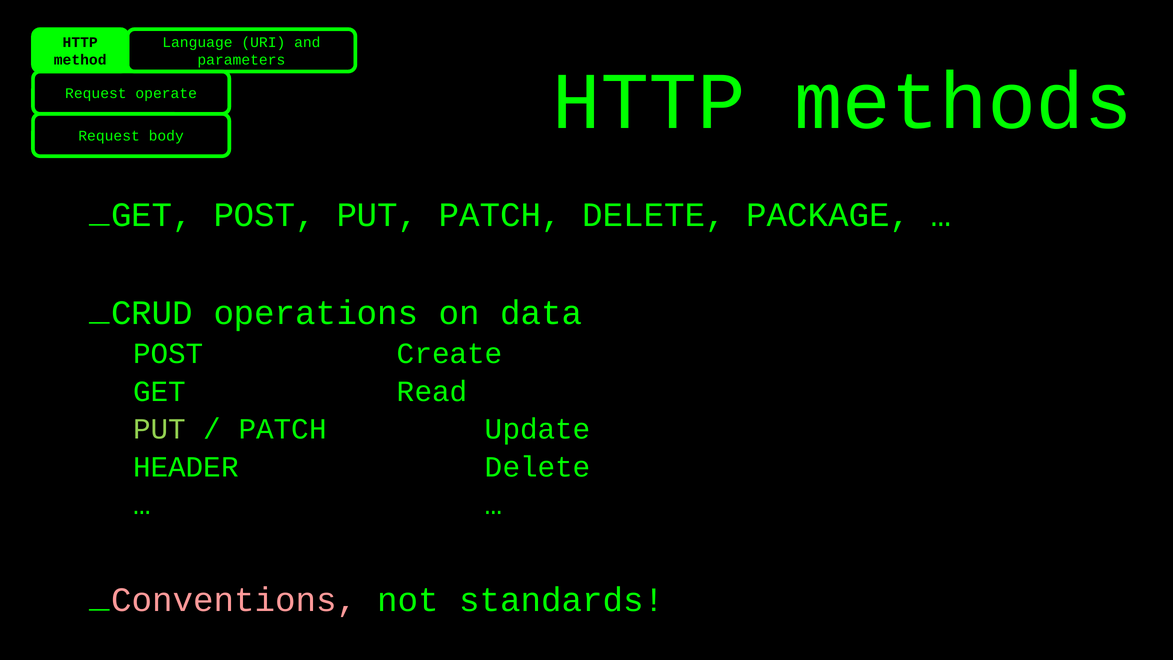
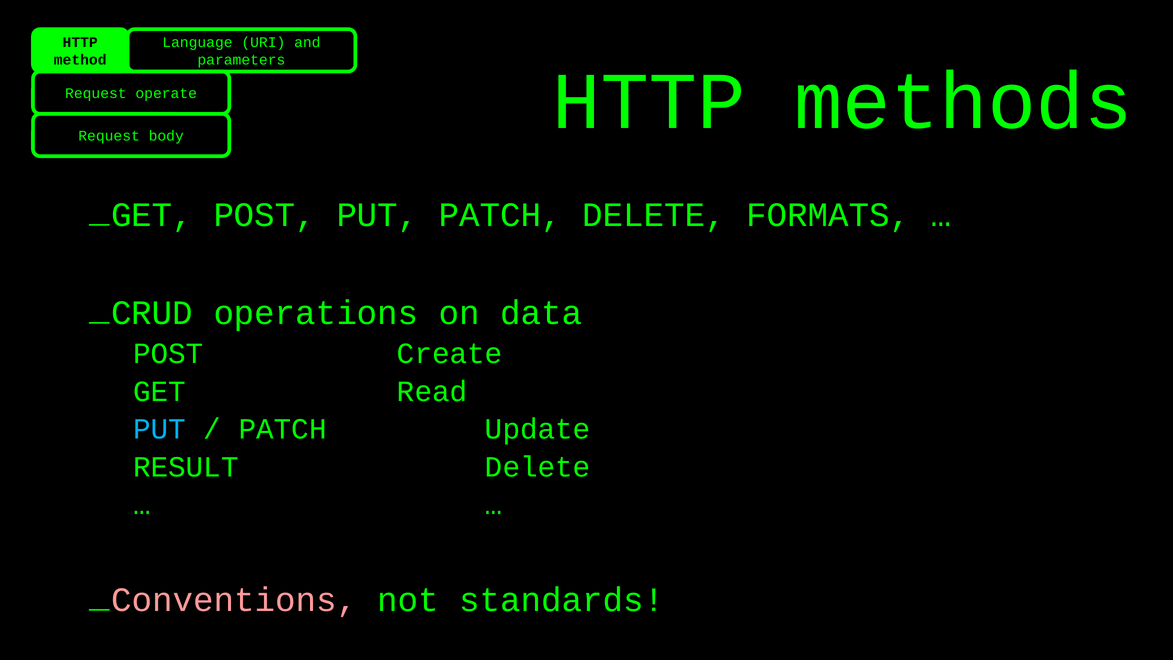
PACKAGE: PACKAGE -> FORMATS (828, 215)
PUT colour: light green -> light blue (159, 429)
HEADER: HEADER -> RESULT (186, 467)
